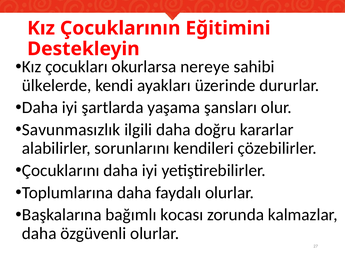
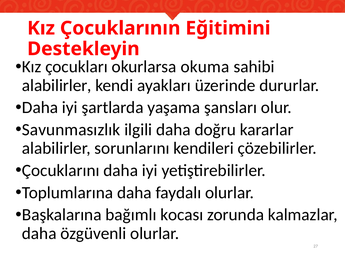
nereye: nereye -> okuma (205, 67)
ülkelerde: ülkelerde -> alabilirler (57, 86)
